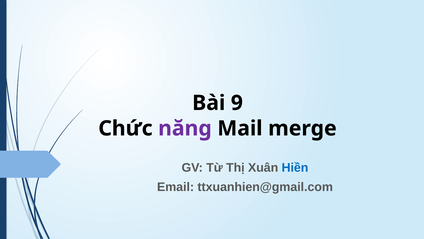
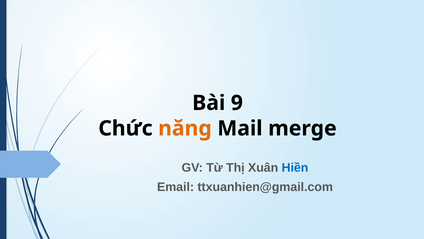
năng colour: purple -> orange (185, 128)
